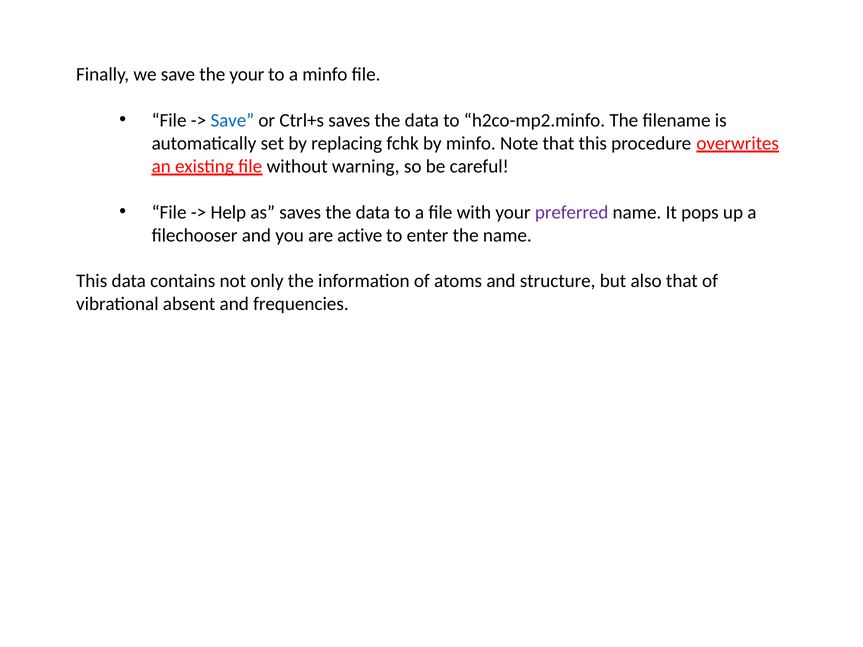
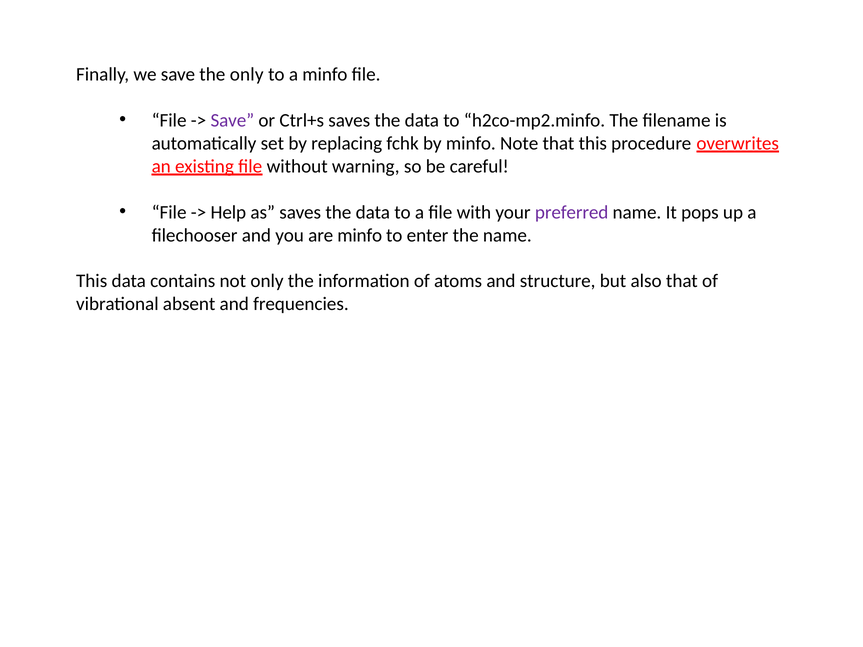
the your: your -> only (247, 74)
Save colour: blue -> purple (232, 120)
are active: active -> minfo (360, 235)
